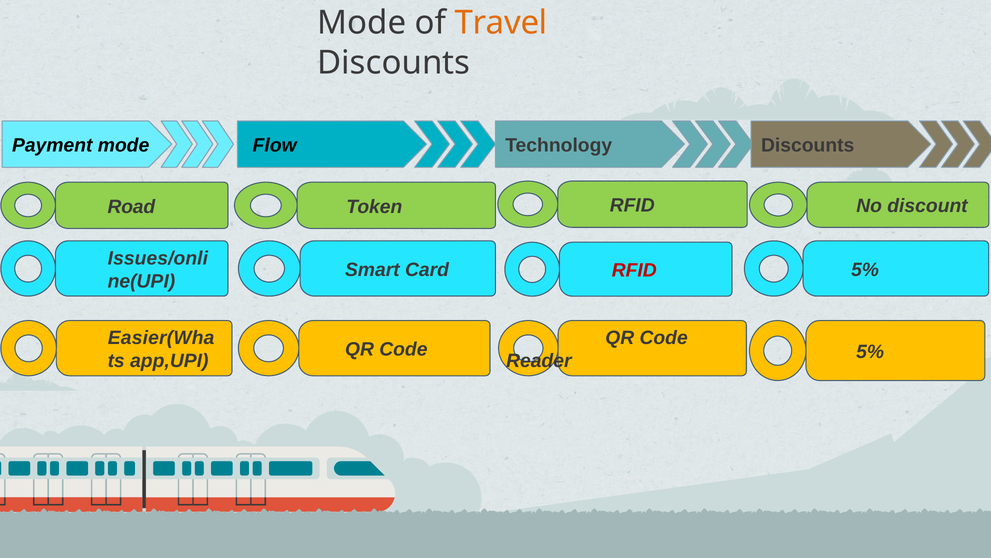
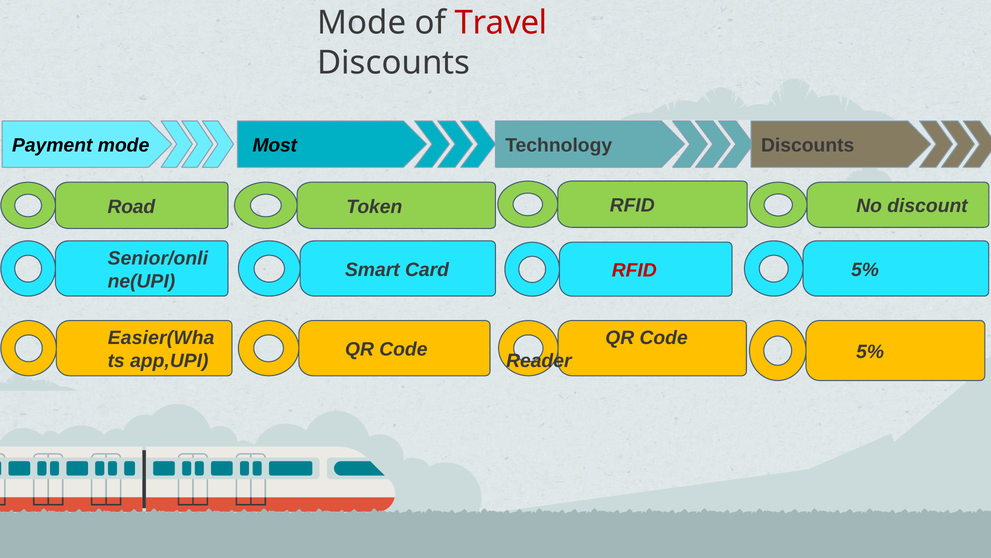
Travel colour: orange -> red (501, 23)
Flow: Flow -> Most (275, 145)
Issues/onli: Issues/onli -> Senior/onli (158, 258)
